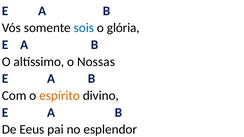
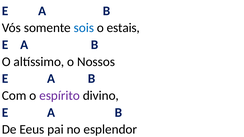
glória: glória -> estais (123, 28)
Nossas: Nossas -> Nossos (96, 62)
espírito colour: orange -> purple (60, 96)
